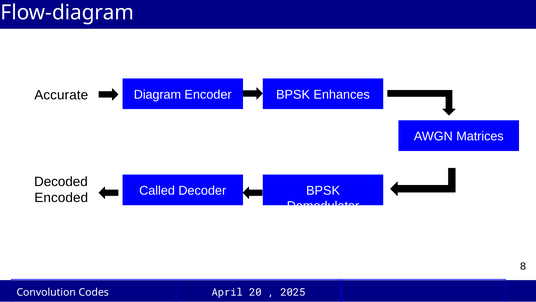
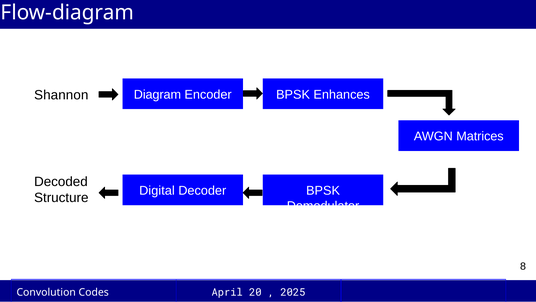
Accurate: Accurate -> Shannon (61, 95)
Called: Called -> Digital (157, 190)
Encoded: Encoded -> Structure (61, 198)
